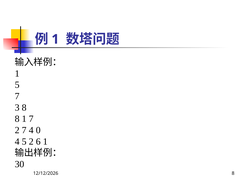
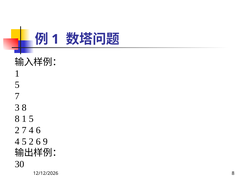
8 1 7: 7 -> 5 (31, 119)
4 0: 0 -> 6 (38, 130)
6 1: 1 -> 9 (45, 141)
